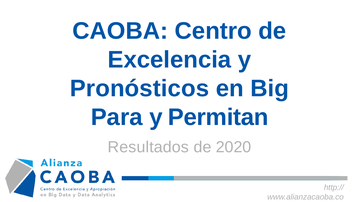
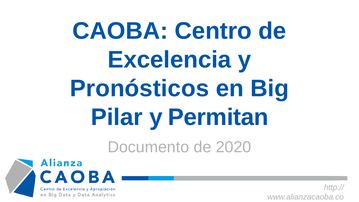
Para: Para -> Pilar (117, 117)
Resultados: Resultados -> Documento (148, 147)
